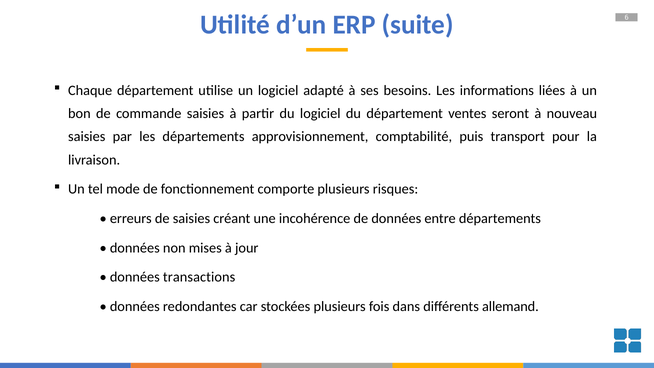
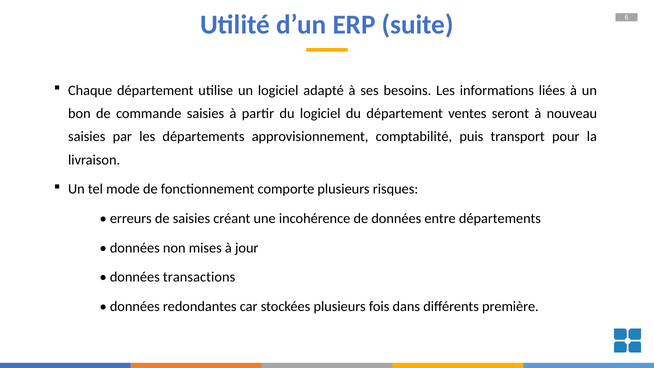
allemand: allemand -> première (510, 306)
